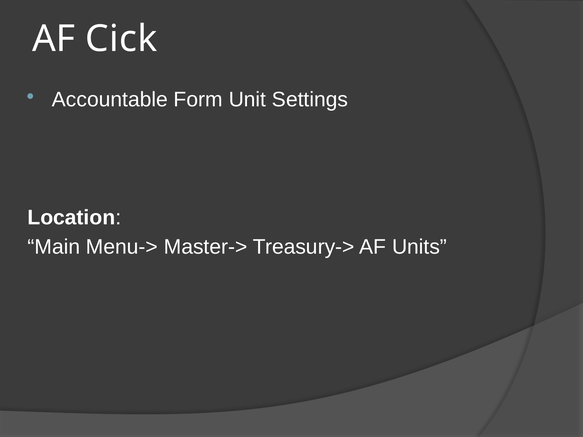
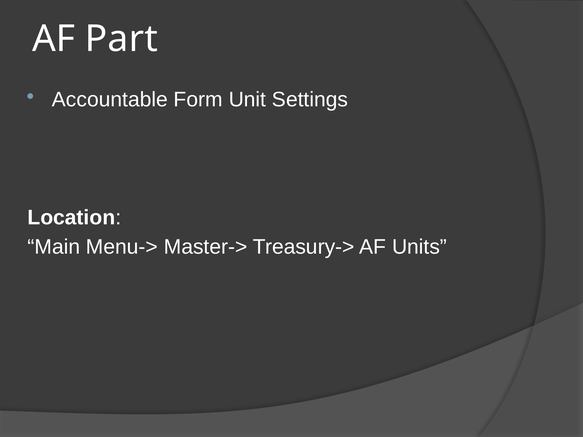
Cick: Cick -> Part (121, 39)
